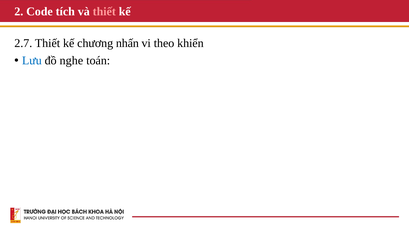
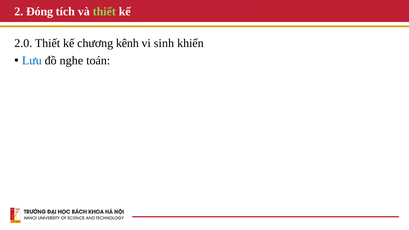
Code: Code -> Đóng (40, 12)
thiết colour: pink -> light green (104, 12)
2.7: 2.7 -> 2.0 (23, 43)
nhấn: nhấn -> kênh (127, 43)
theo: theo -> sinh (164, 43)
